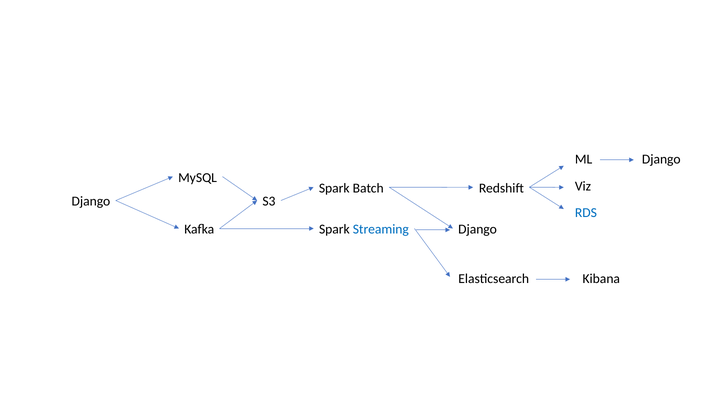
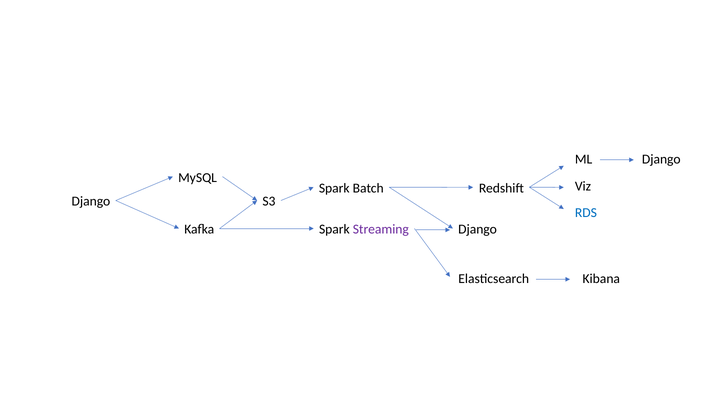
Streaming colour: blue -> purple (381, 229)
